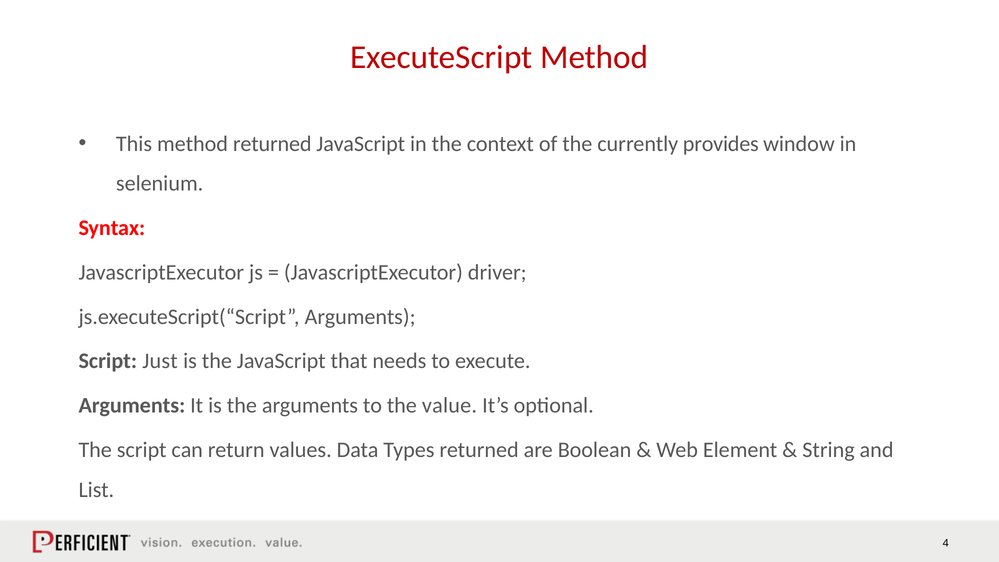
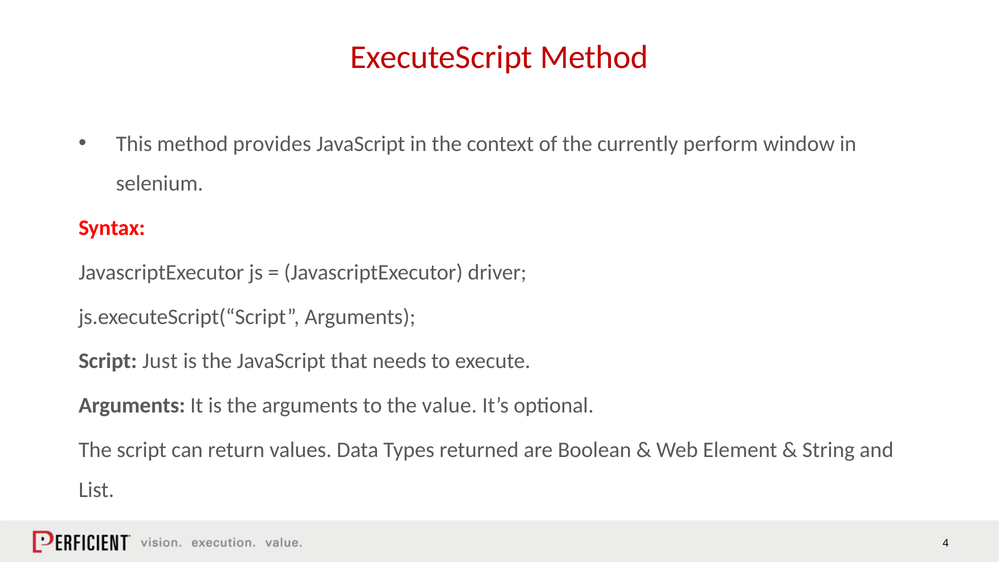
method returned: returned -> provides (272, 144)
provides: provides -> perform (721, 144)
